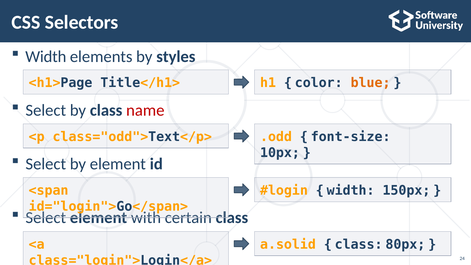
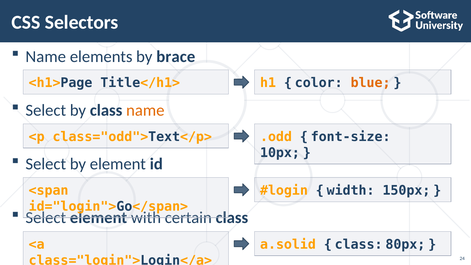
Width: Width -> Name (46, 57)
styles: styles -> brace (176, 57)
name colour: red -> orange (145, 110)
